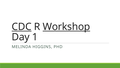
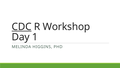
Workshop underline: present -> none (66, 27)
